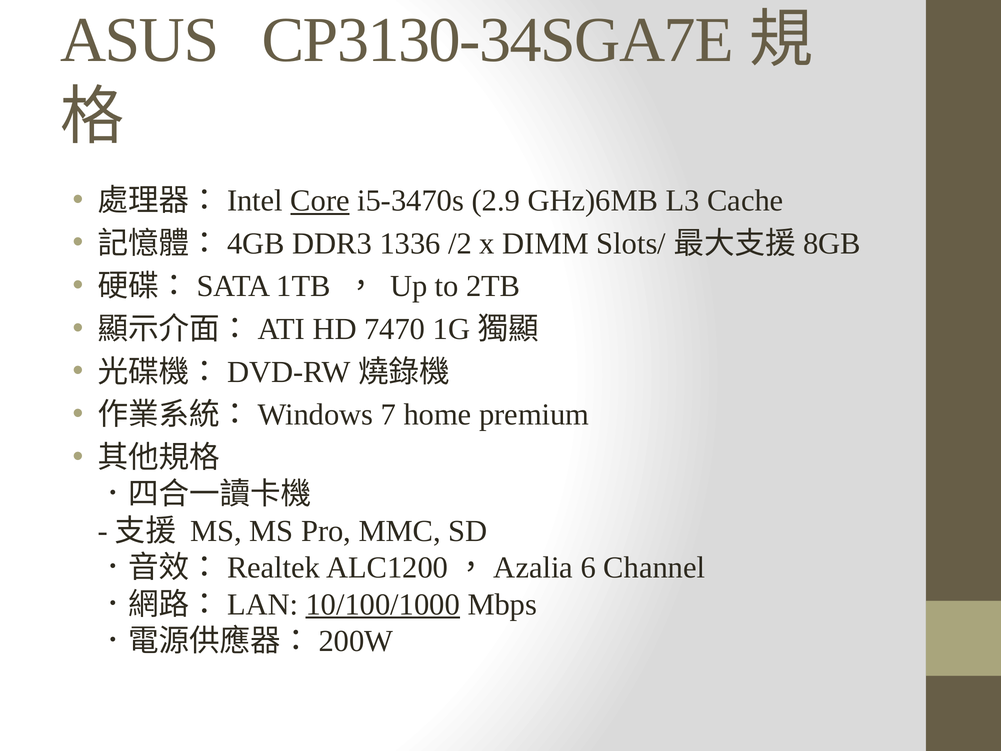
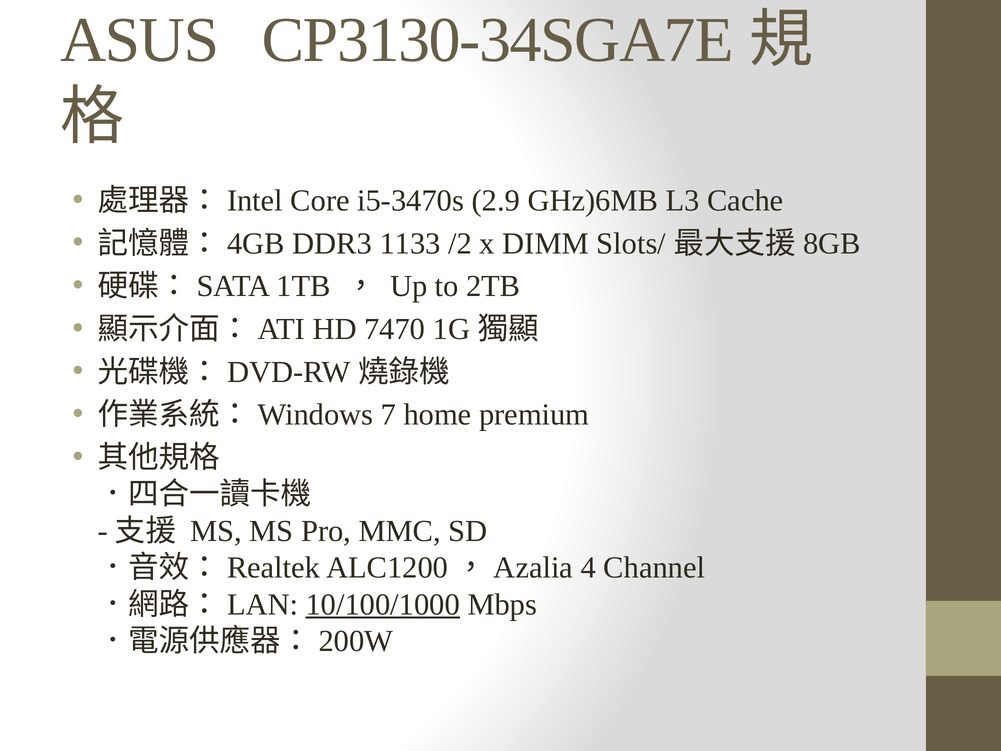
Core underline: present -> none (320, 201)
1336: 1336 -> 1133 (410, 243)
6: 6 -> 4 (588, 568)
